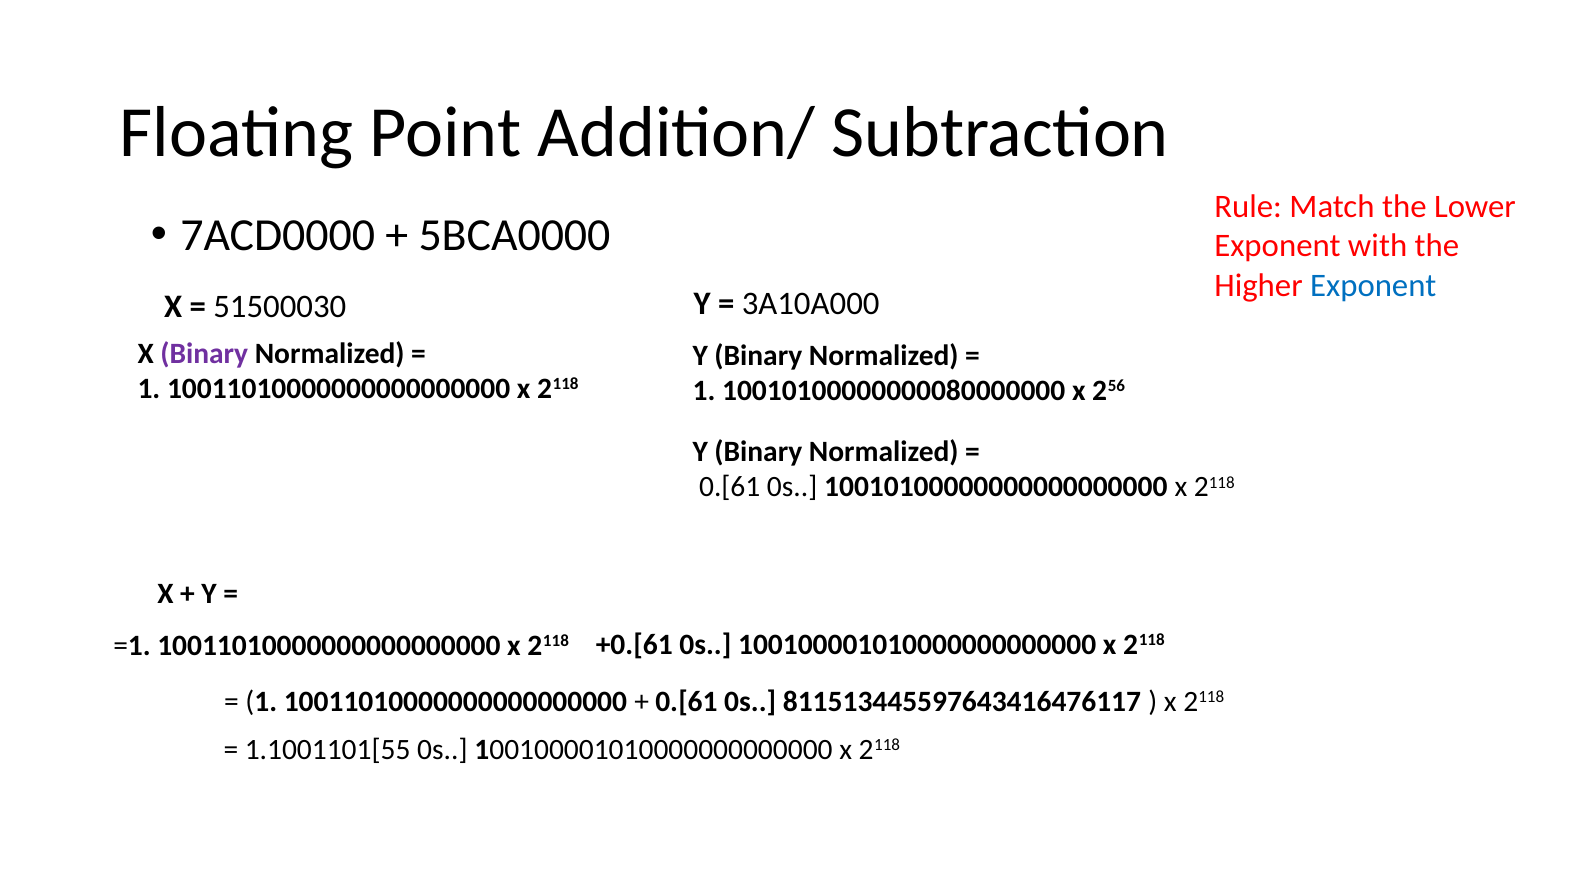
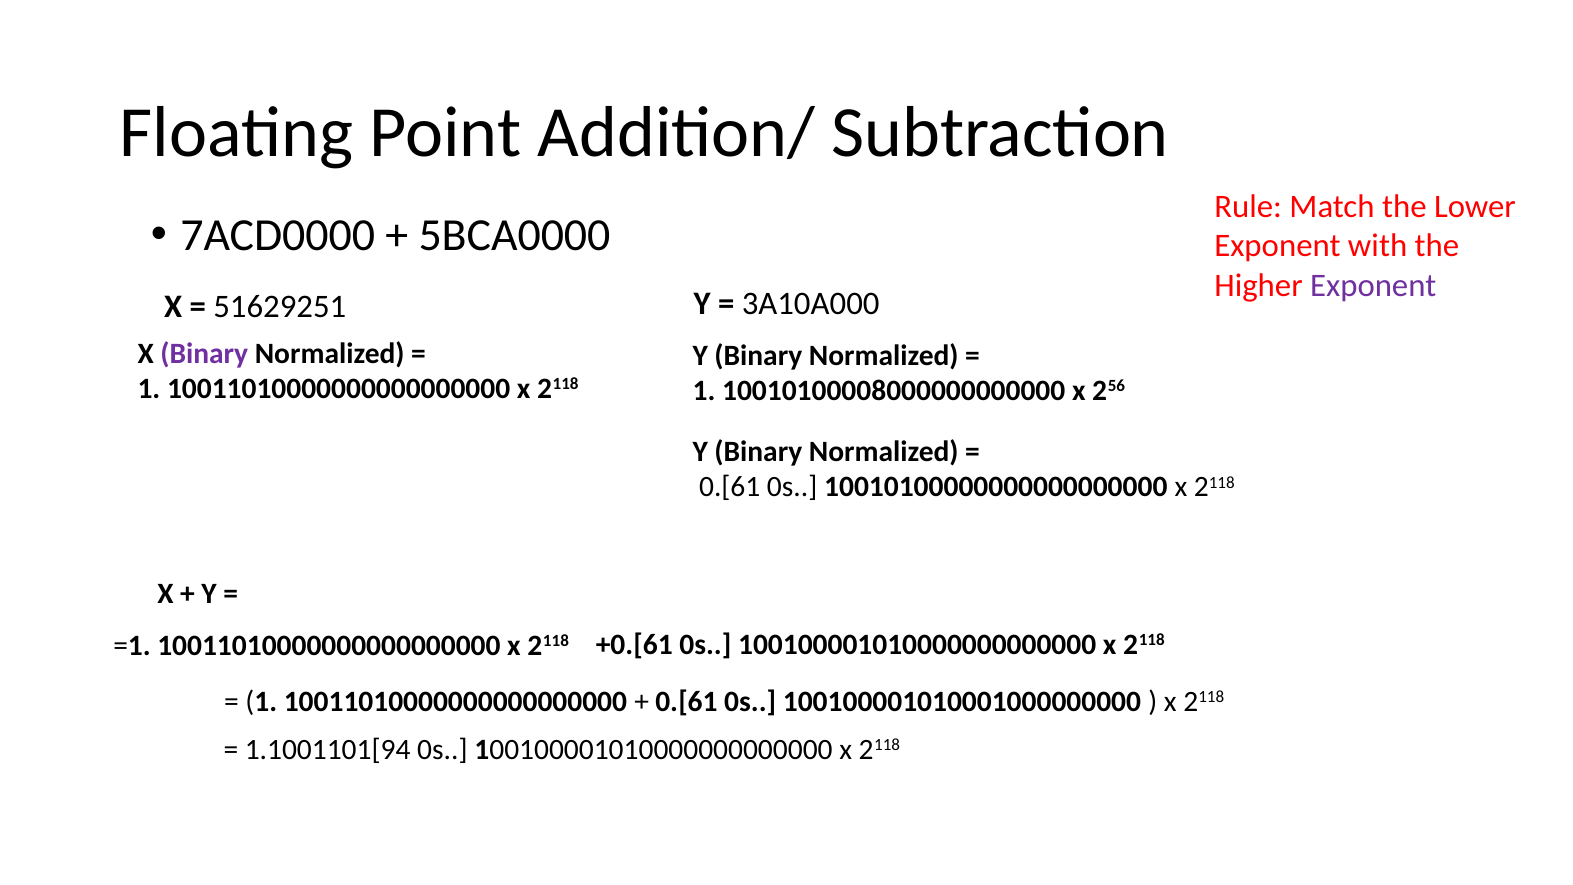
Exponent colour: blue -> purple (1373, 285)
51500030: 51500030 -> 51629251 (280, 307)
10010100000000080000000: 10010100000000080000000 -> 10010100008000000000000 (894, 391)
811513445597643416476117: 811513445597643416476117 -> 100100001010001000000000 (962, 701)
1.1001101[55: 1.1001101[55 -> 1.1001101[94 (328, 750)
